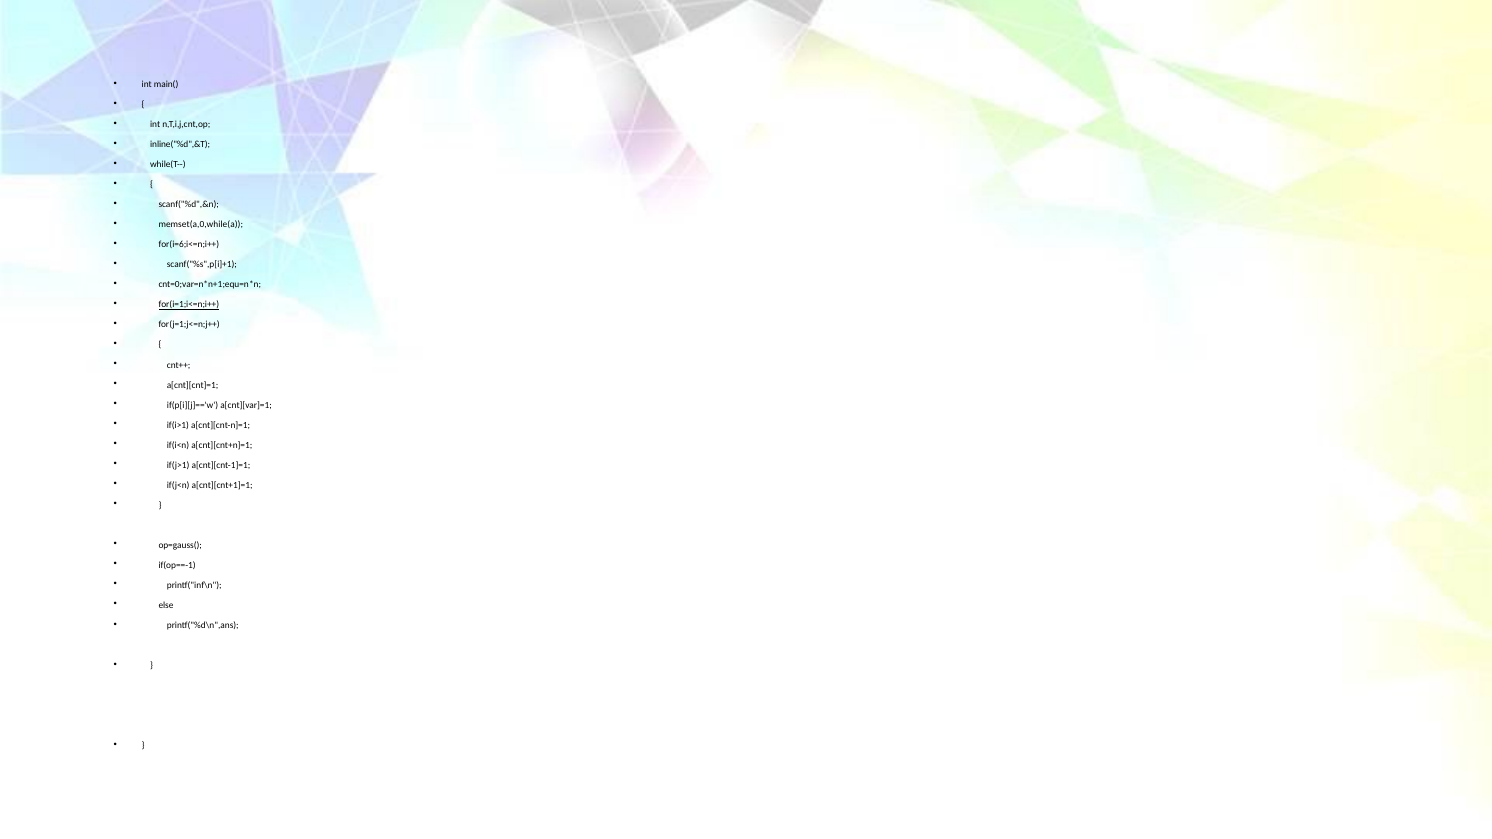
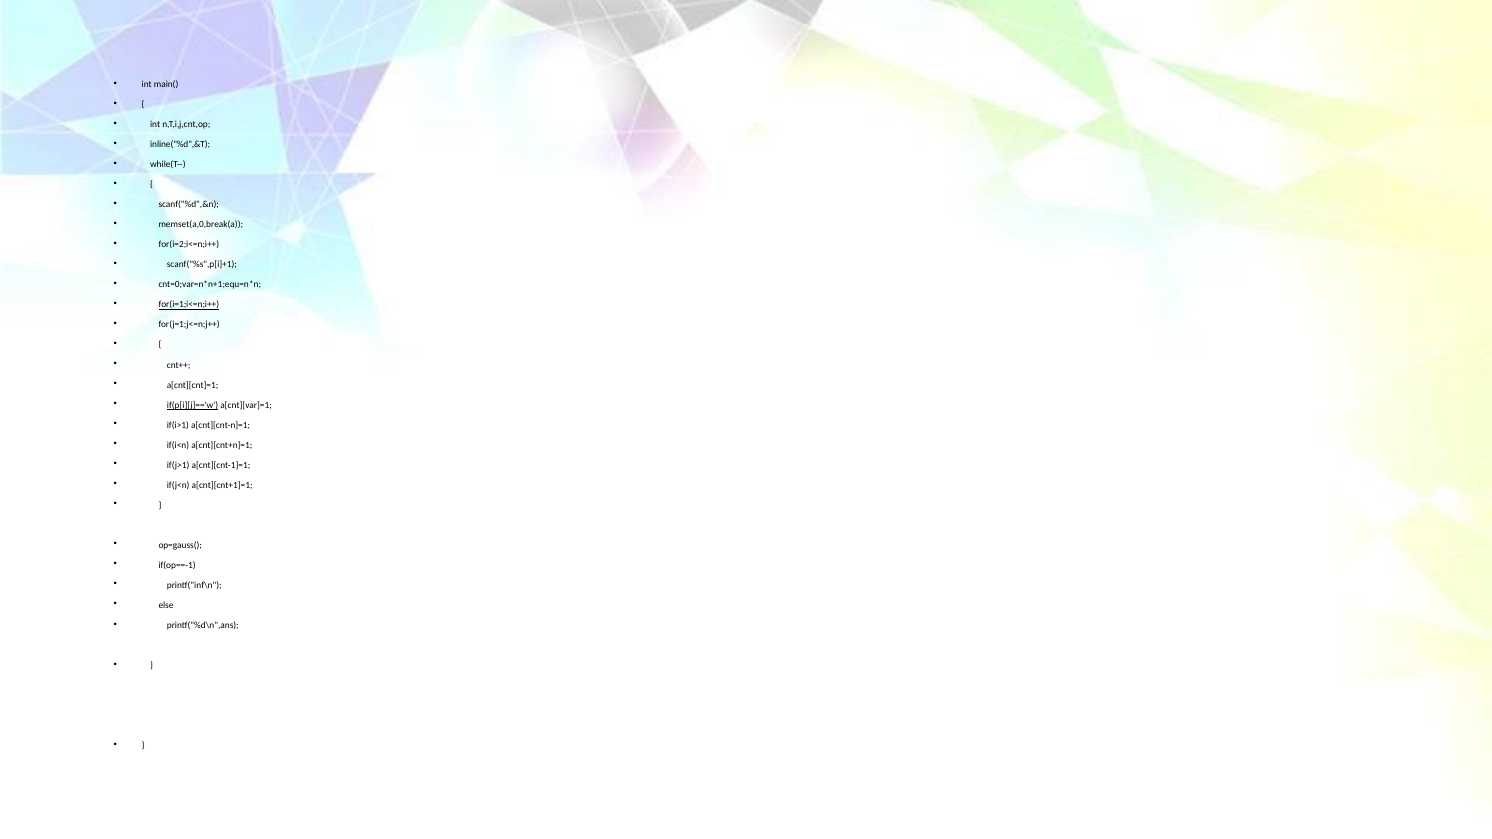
memset(a,0,while(a: memset(a,0,while(a -> memset(a,0,break(a (201, 225)
for(i=6;i<=n;i++: for(i=6;i<=n;i++ -> for(i=2;i<=n;i++ (189, 245)
if(p[i][j]=='w underline: none -> present (193, 405)
